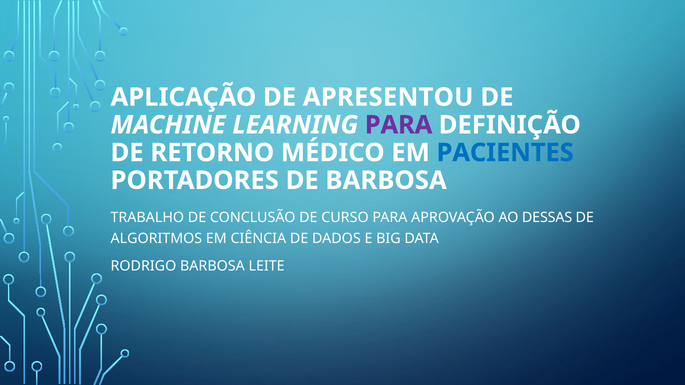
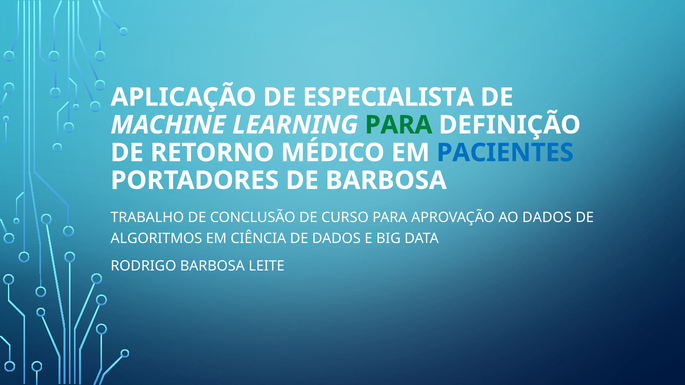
APRESENTOU: APRESENTOU -> ESPECIALISTA (388, 97)
PARA colour: purple -> green (399, 125)
AO DESSAS: DESSAS -> DADOS (547, 218)
